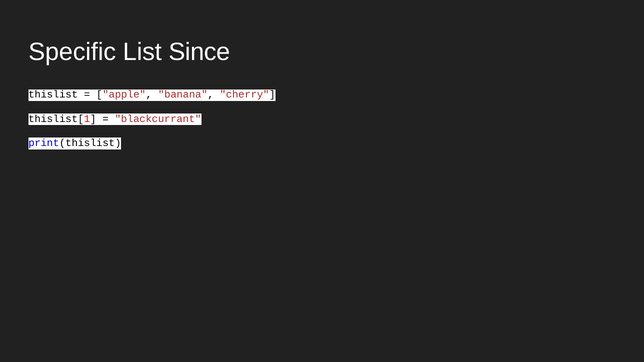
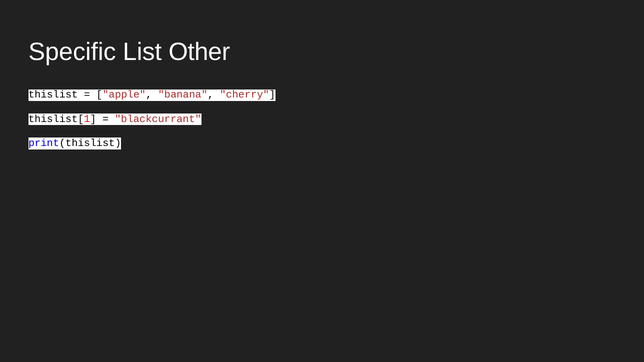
Since: Since -> Other (199, 52)
